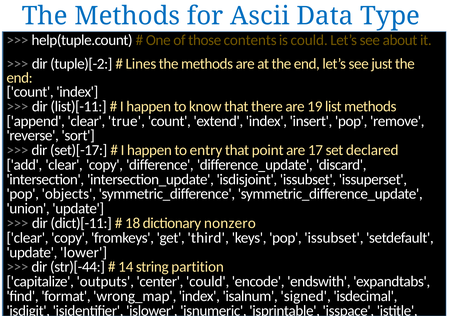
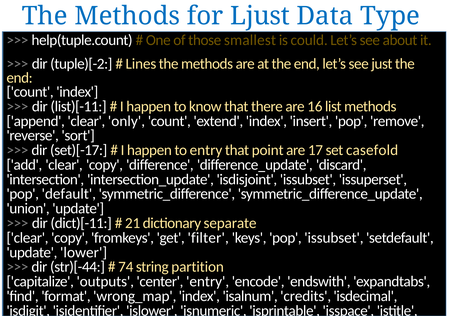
for Ascii: Ascii -> Ljust (260, 16)
contents: contents -> smallest (250, 40)
19: 19 -> 16 (315, 107)
true: true -> only (126, 121)
declared: declared -> casefold (372, 150)
objects: objects -> default (69, 194)
18: 18 -> 21 (133, 224)
nonzero: nonzero -> separate (230, 224)
third: third -> filter (208, 238)
14: 14 -> 74 (126, 267)
center could: could -> entry (208, 282)
signed: signed -> credits (306, 297)
